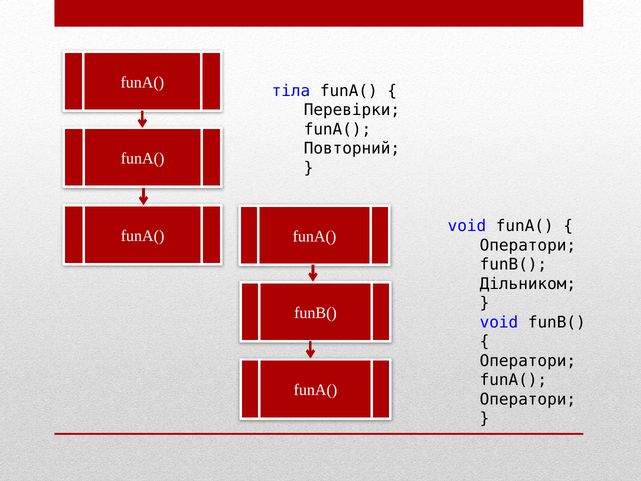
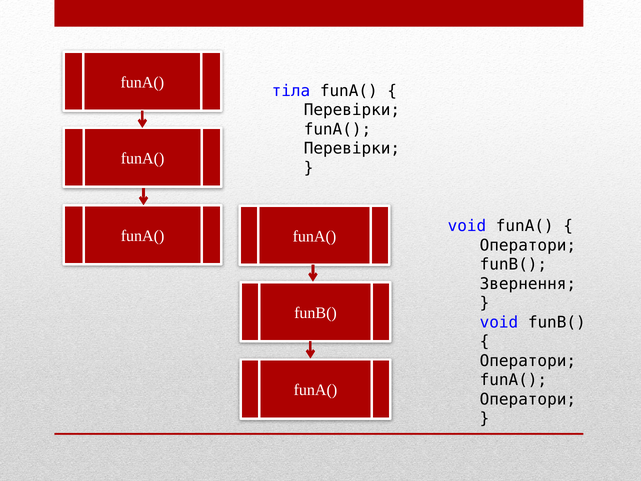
Повторний: Повторний -> Перевірки (352, 149)
Дільником: Дільником -> Звернення (528, 284)
